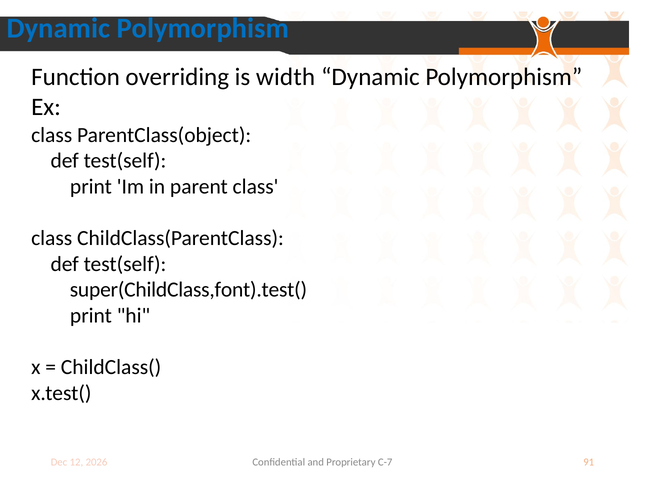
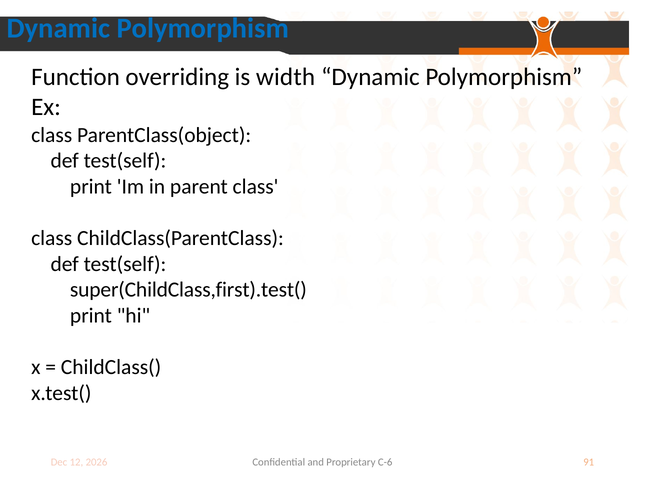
super(ChildClass,font).test(: super(ChildClass,font).test( -> super(ChildClass,first).test( (188, 290)
C-7: C-7 -> C-6 (385, 462)
